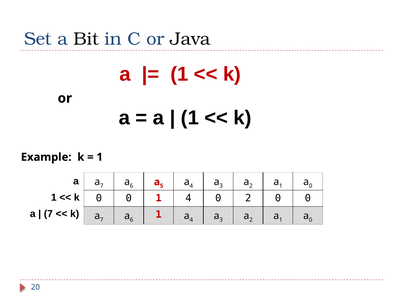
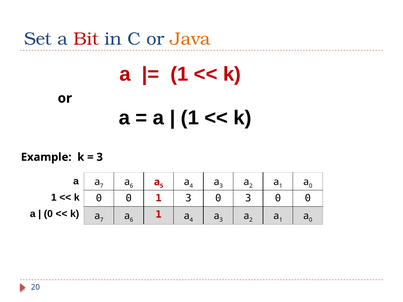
Bit colour: black -> red (86, 39)
Java colour: black -> orange (190, 39)
1: 1 -> 3 (100, 157)
1 4: 4 -> 3 (188, 198)
0 2: 2 -> 3 (248, 198)
7: 7 -> 0 (48, 214)
